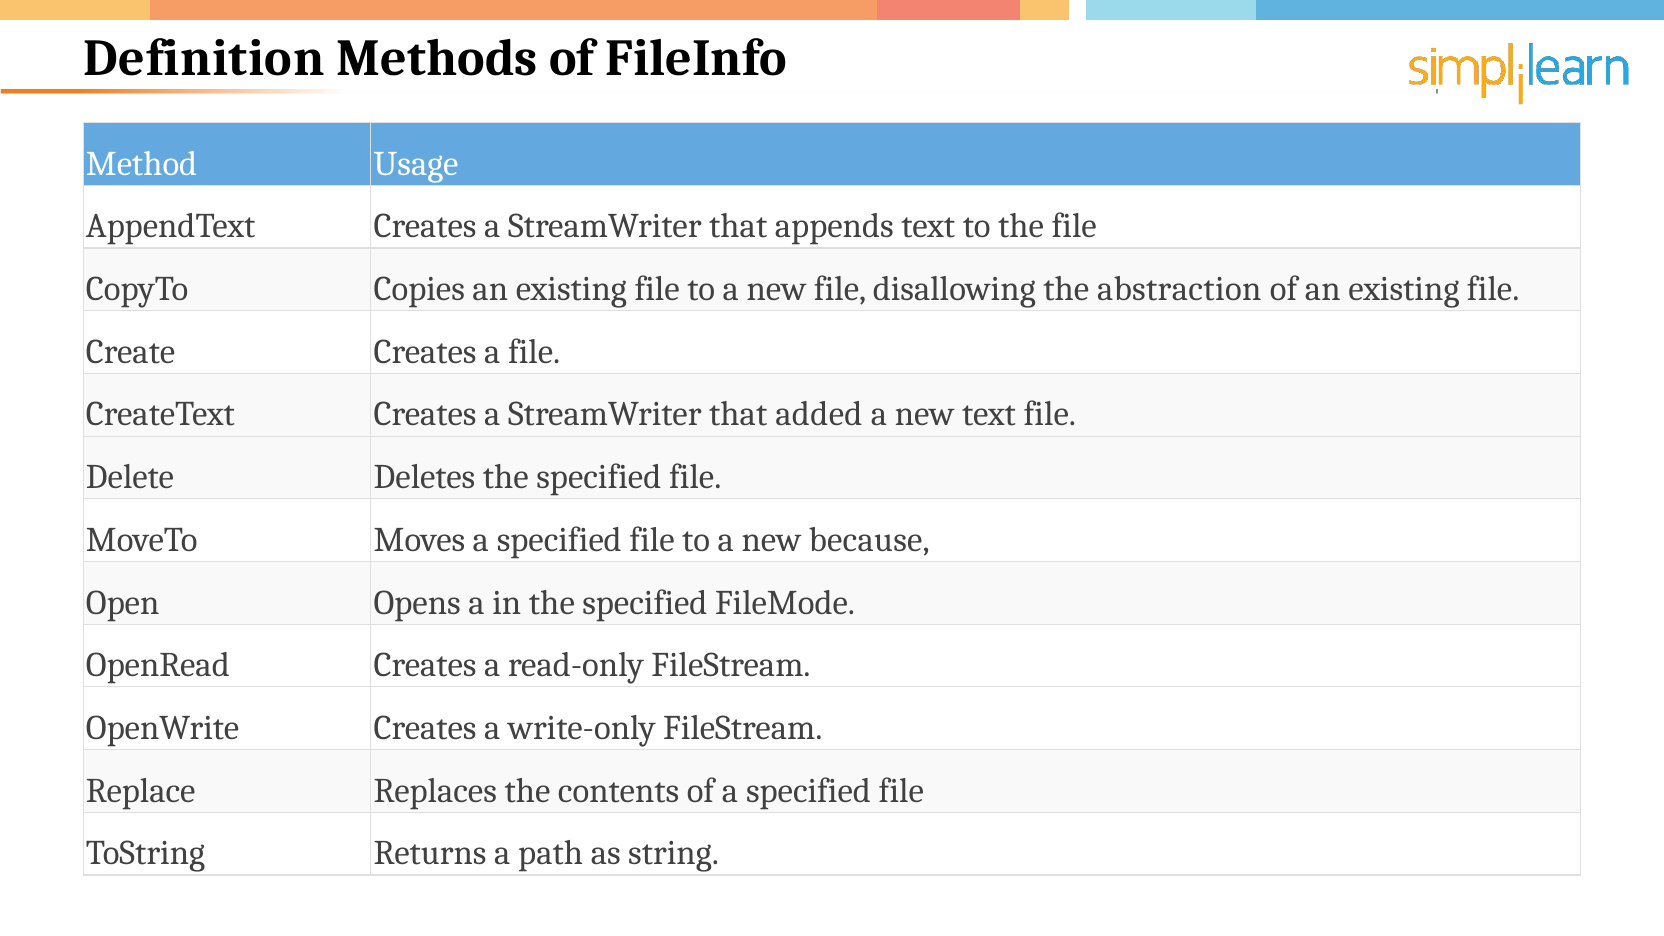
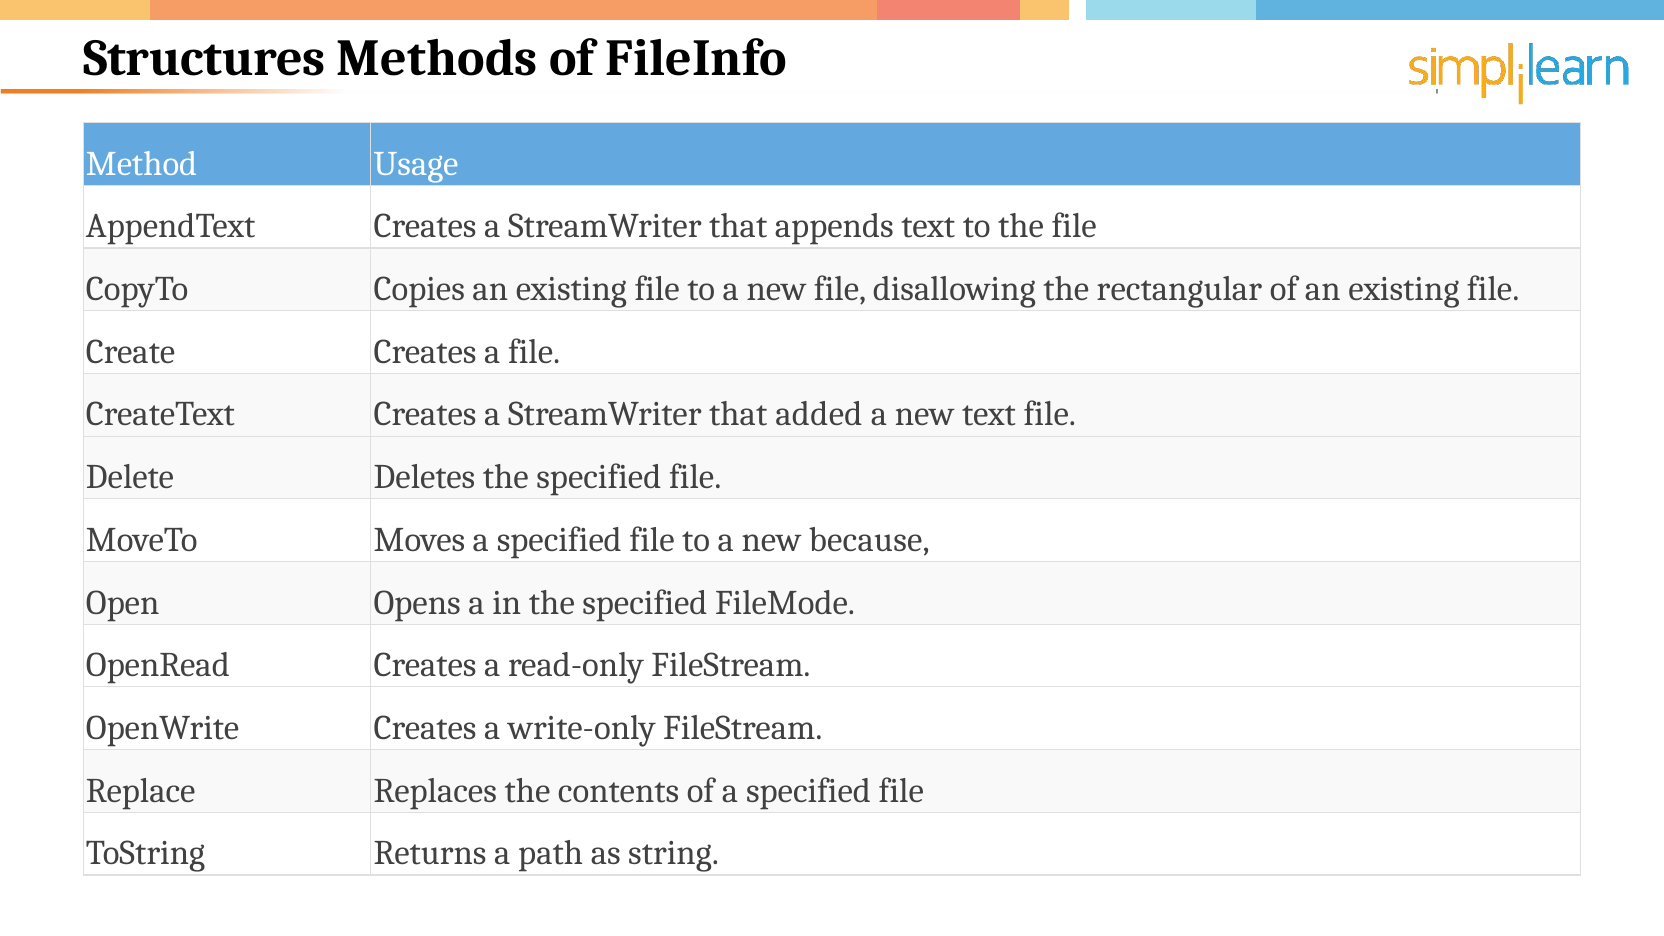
Definition: Definition -> Structures (205, 58)
abstraction: abstraction -> rectangular (1179, 289)
